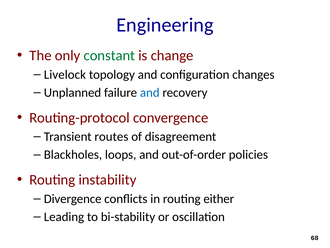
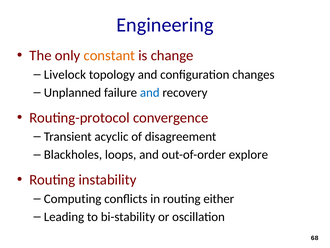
constant colour: green -> orange (109, 55)
routes: routes -> acyclic (111, 136)
policies: policies -> explore (248, 154)
Divergence: Divergence -> Computing (73, 198)
